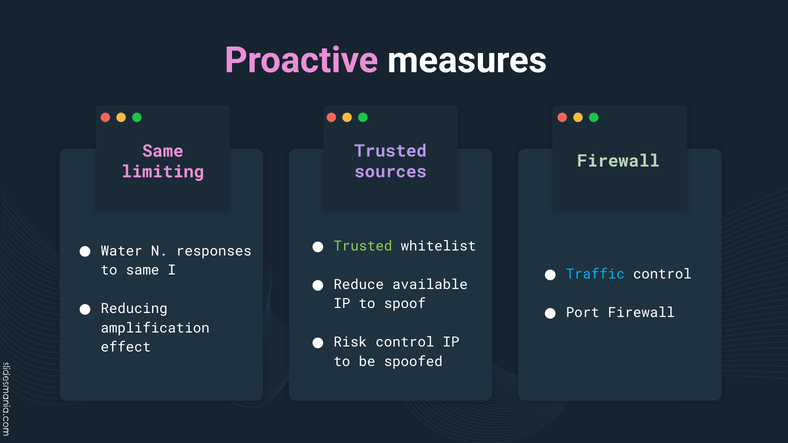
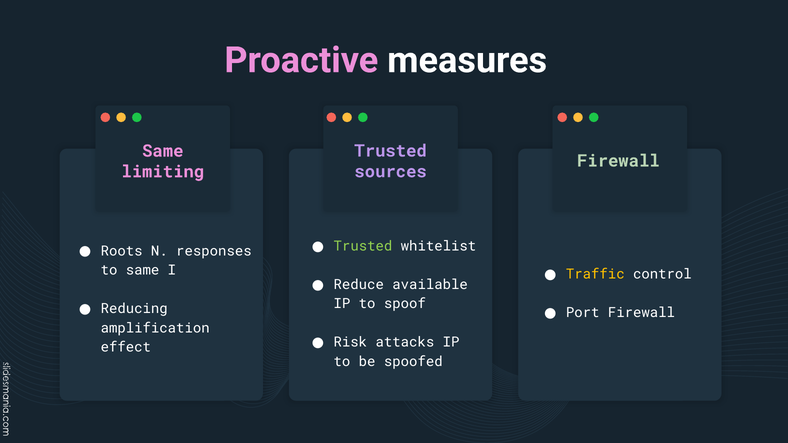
Water: Water -> Roots (122, 251)
Traffic colour: light blue -> yellow (595, 274)
Risk control: control -> attacks (405, 343)
